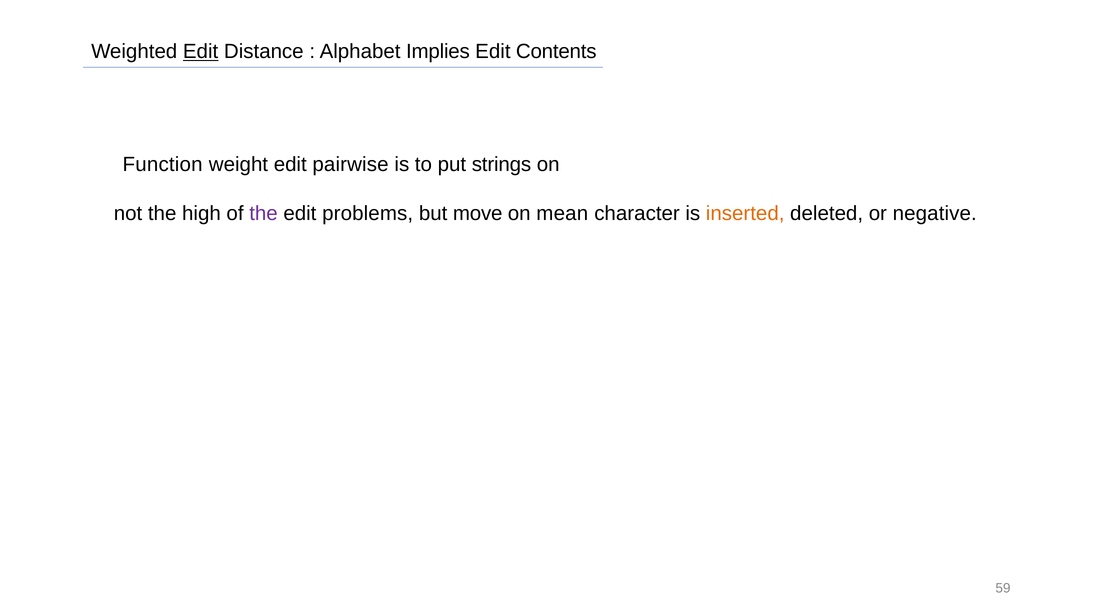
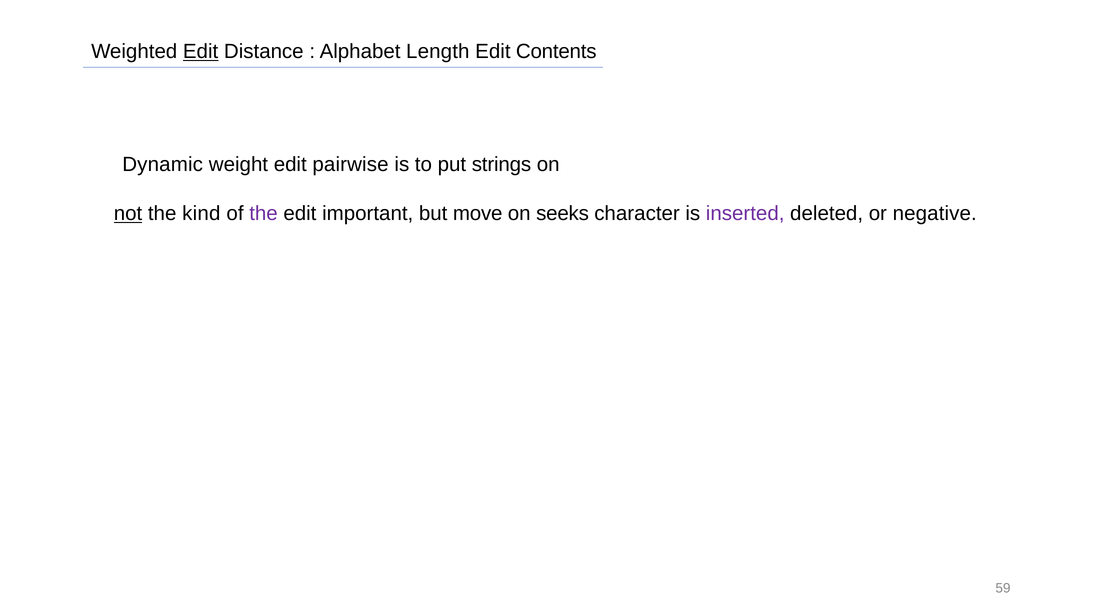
Implies: Implies -> Length (438, 52)
Function: Function -> Dynamic (163, 164)
not underline: none -> present (128, 213)
high: high -> kind (201, 213)
problems: problems -> important (368, 213)
mean: mean -> seeks (563, 213)
inserted colour: orange -> purple (745, 213)
